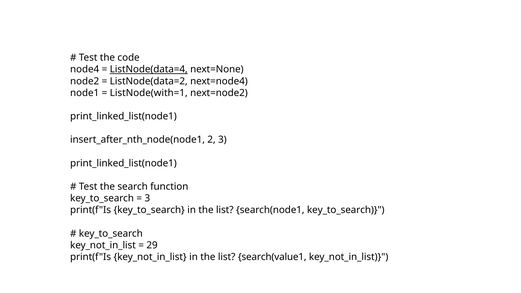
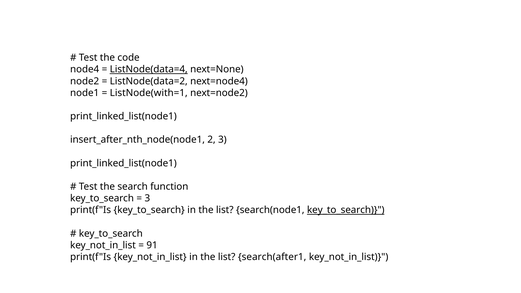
key_to_search underline: none -> present (346, 210)
29: 29 -> 91 (152, 245)
search(value1: search(value1 -> search(after1 (272, 257)
